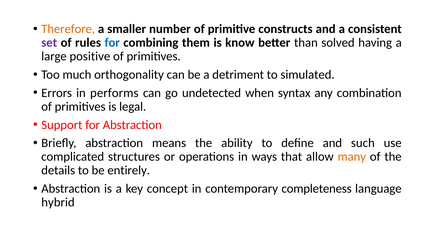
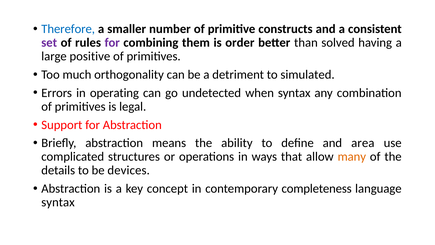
Therefore colour: orange -> blue (68, 29)
for colour: blue -> purple (112, 43)
know: know -> order (240, 43)
performs: performs -> operating (114, 93)
such: such -> area (363, 143)
entirely: entirely -> devices (129, 170)
hybrid: hybrid -> syntax (58, 202)
